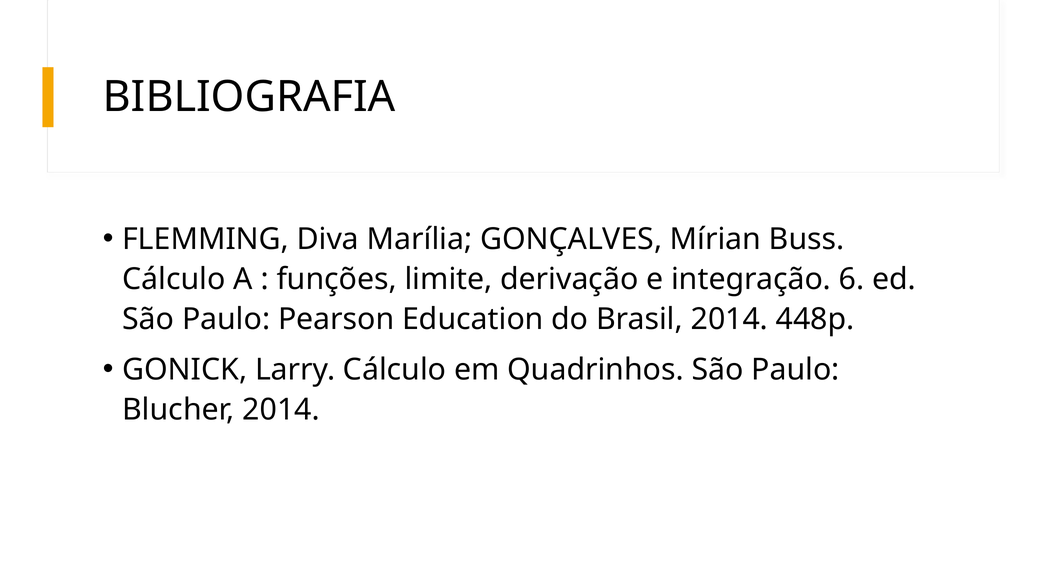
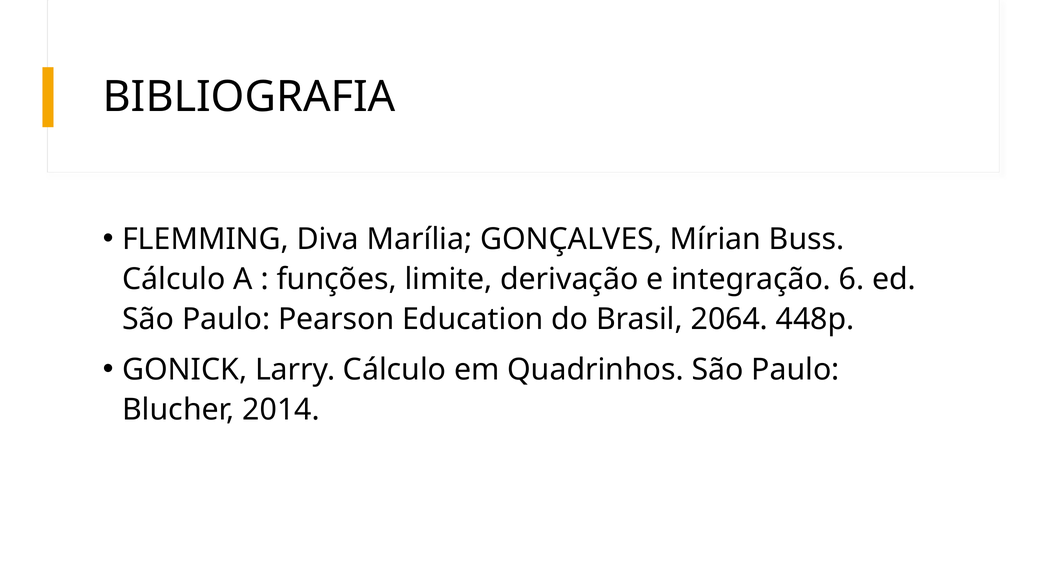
Brasil 2014: 2014 -> 2064 (729, 319)
